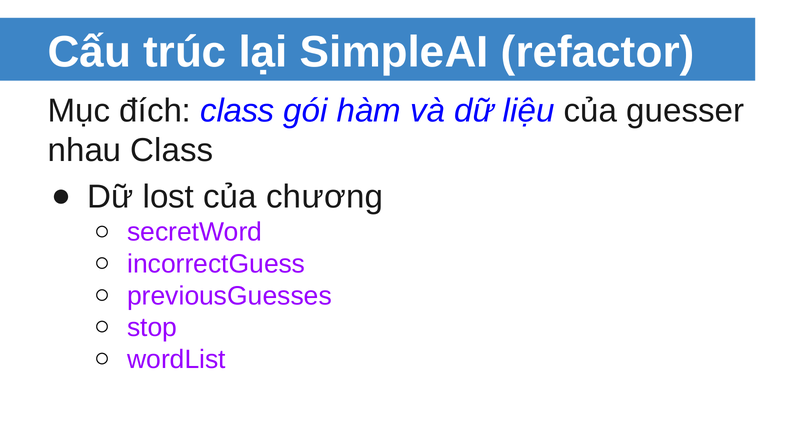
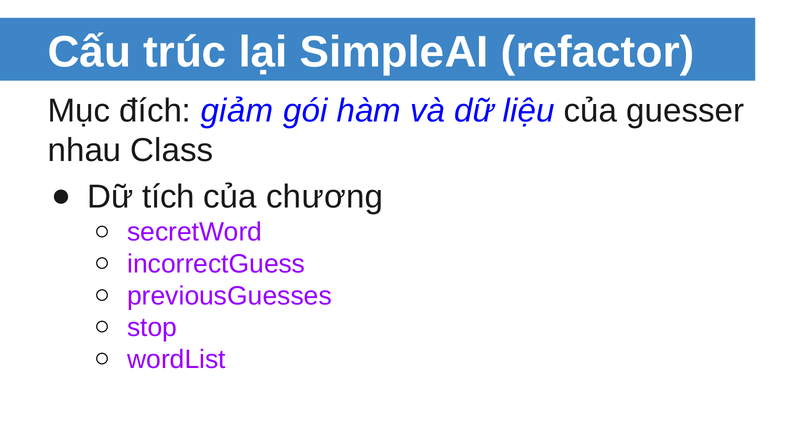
đích class: class -> giảm (237, 111)
lost: lost -> tích (169, 197)
